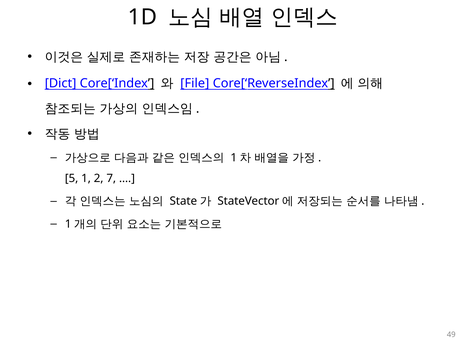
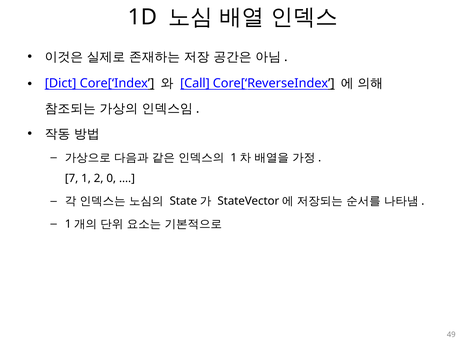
File: File -> Call (195, 83)
5: 5 -> 7 (72, 178)
7: 7 -> 0 (111, 178)
